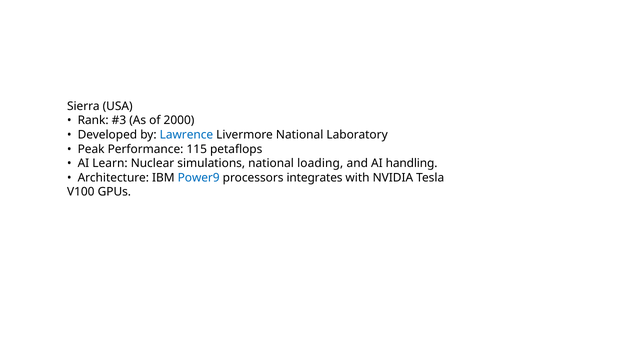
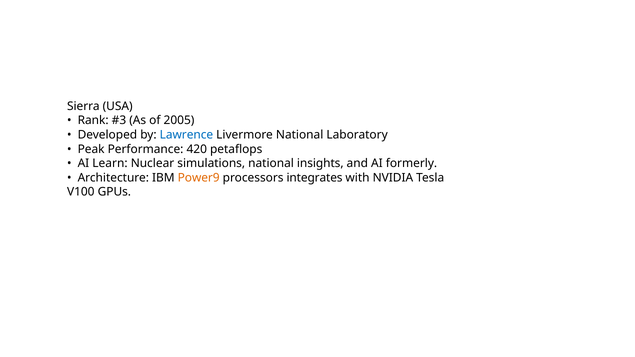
2000: 2000 -> 2005 (179, 121)
115: 115 -> 420 (197, 149)
loading: loading -> insights (320, 163)
handling: handling -> formerly (411, 163)
Power9 colour: blue -> orange (199, 178)
